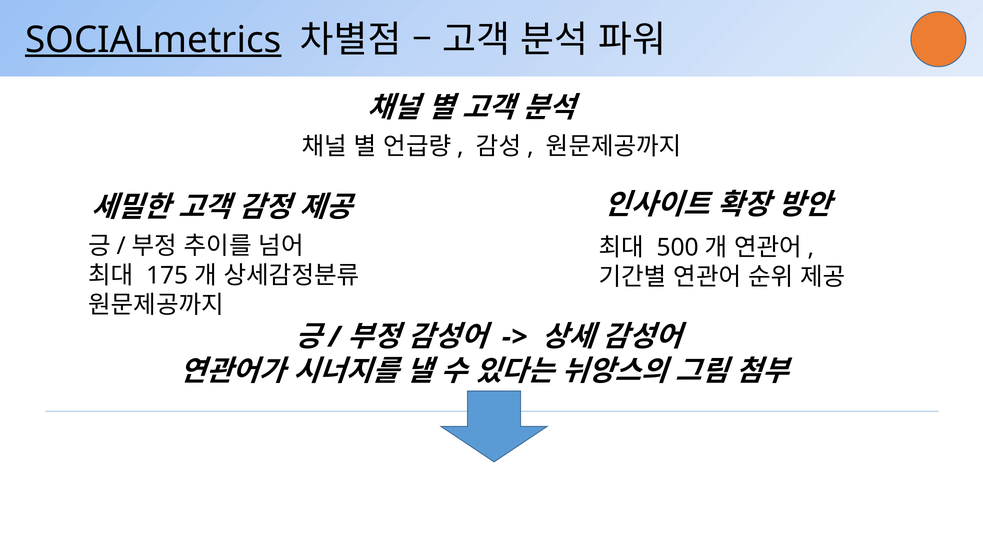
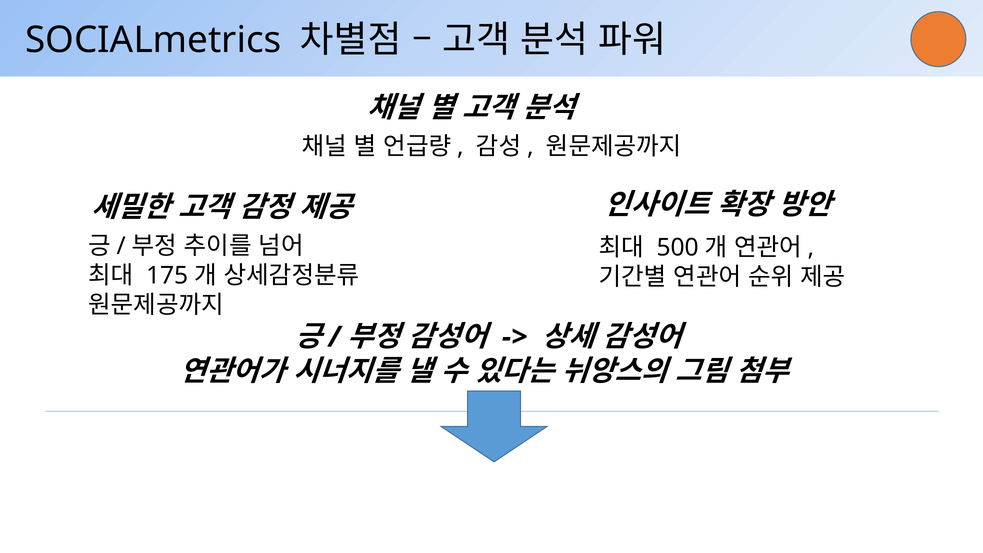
SOCIALmetrics underline: present -> none (153, 40)
